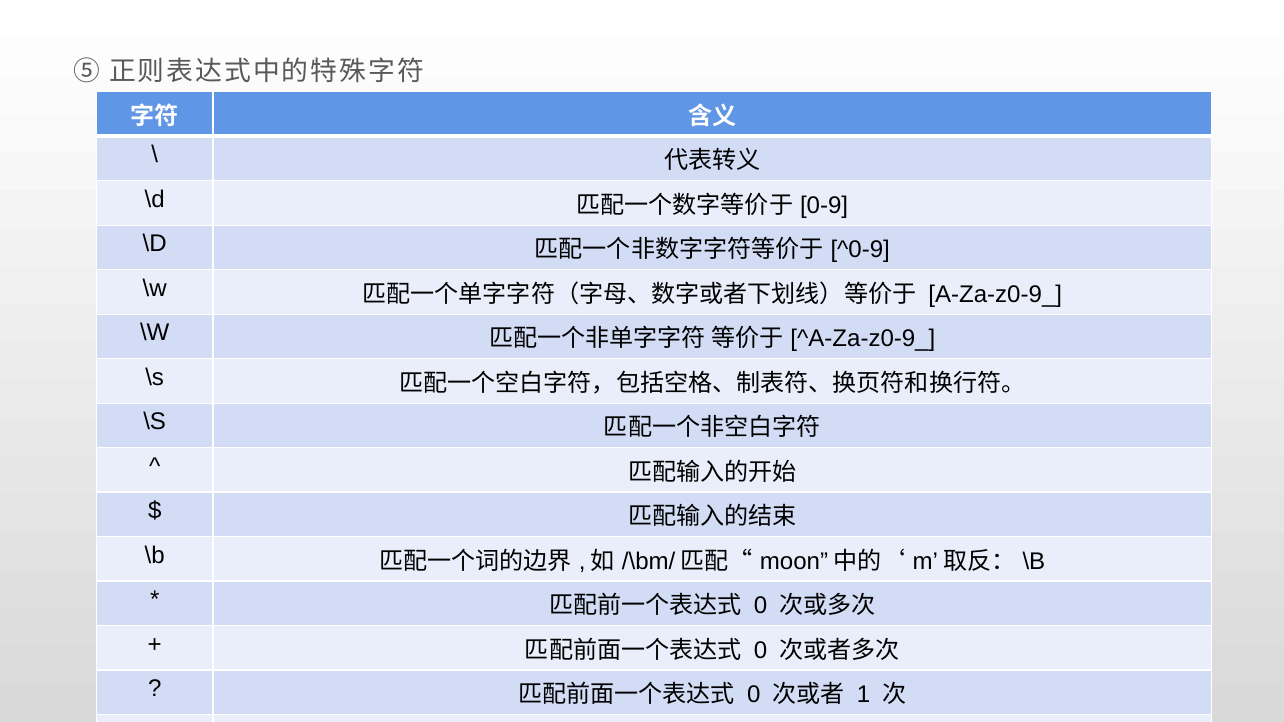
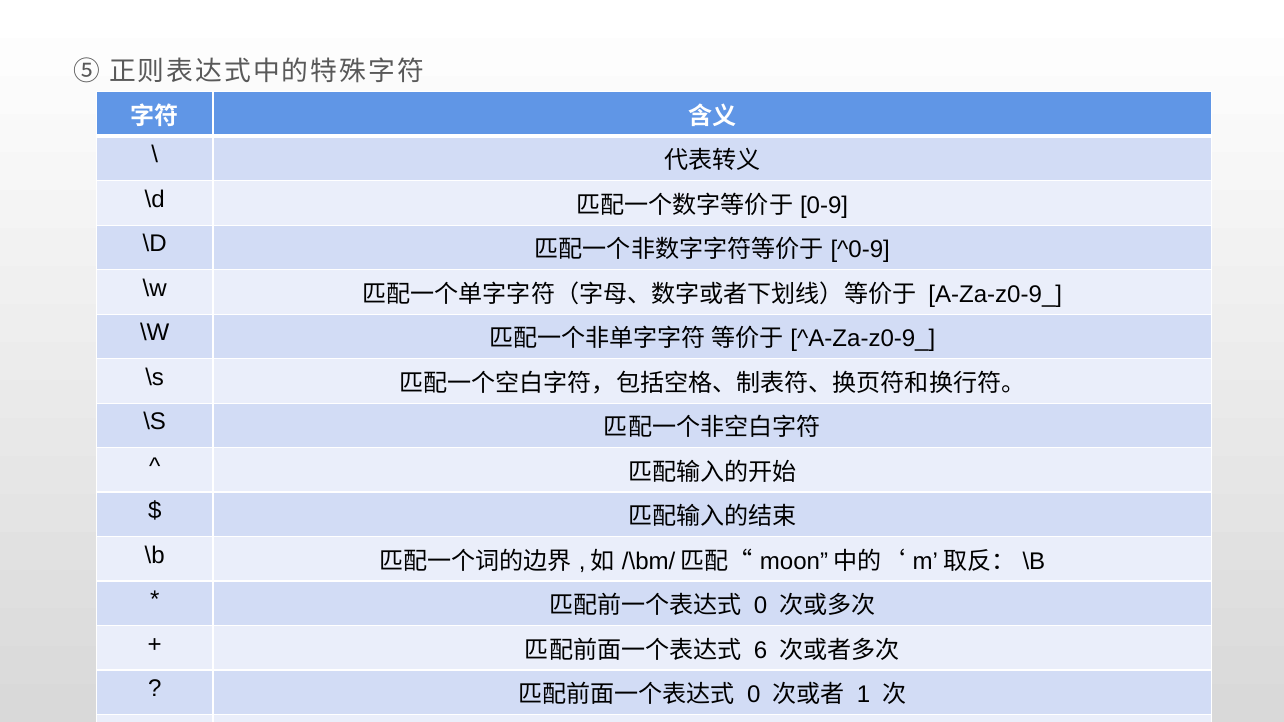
0: 0 -> 6 (761, 651)
